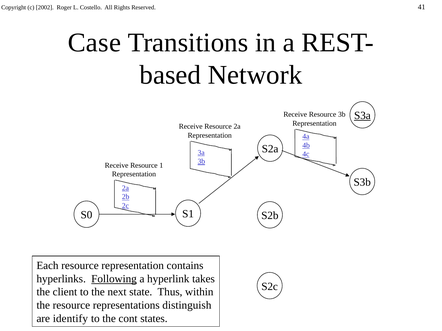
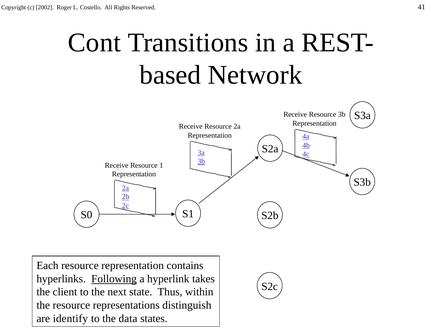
Case: Case -> Cont (94, 43)
S3a underline: present -> none (362, 116)
cont: cont -> data (128, 319)
